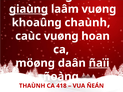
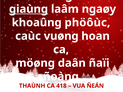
laâm vuøng: vuøng -> ngaøy (99, 9)
chaùnh: chaùnh -> phöôùc (87, 23)
ñaïi underline: present -> none (99, 63)
